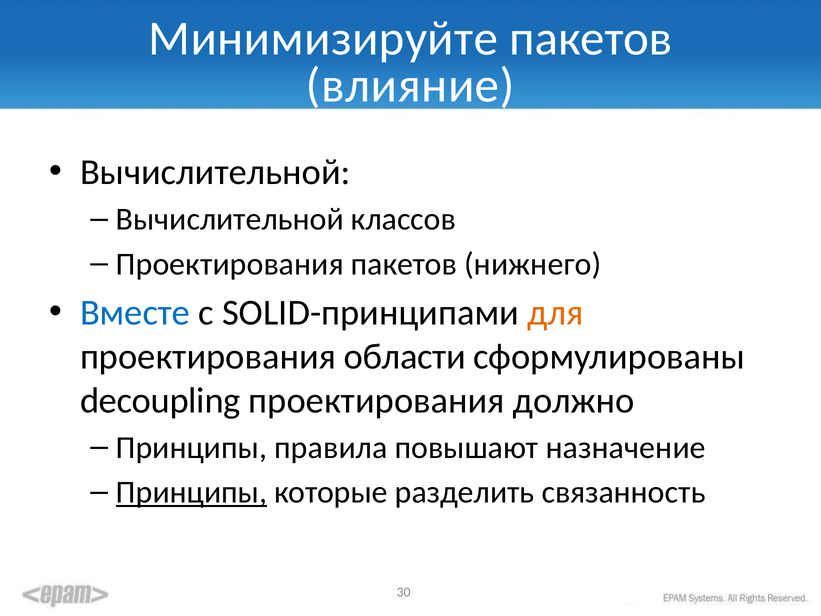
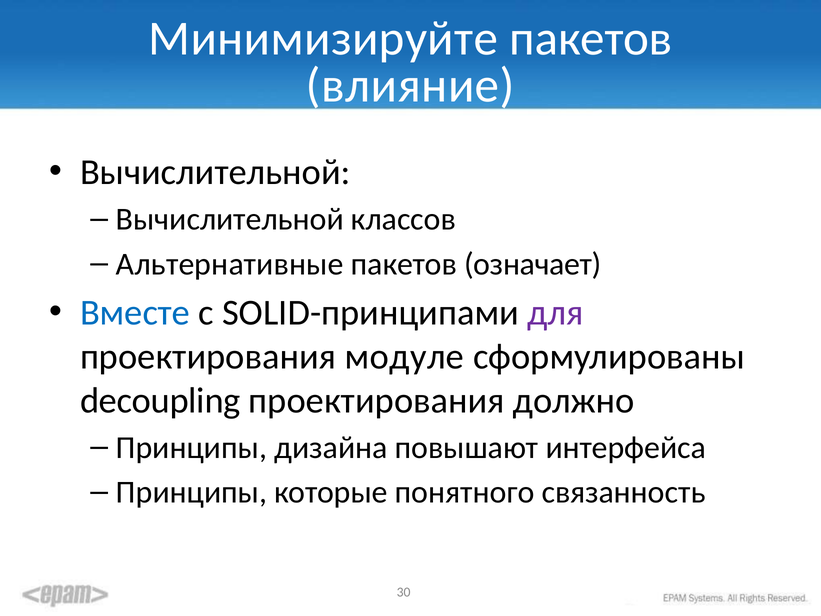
Проектирования: Проектирования -> Альтернативные (230, 264)
нижнего: нижнего -> означает (533, 264)
для colour: orange -> purple (555, 313)
области: области -> модуле (404, 357)
правила: правила -> дизайна (331, 447)
назначение: назначение -> интерфейса (626, 447)
Принципы underline: present -> none (191, 492)
разделить: разделить -> понятного (465, 492)
